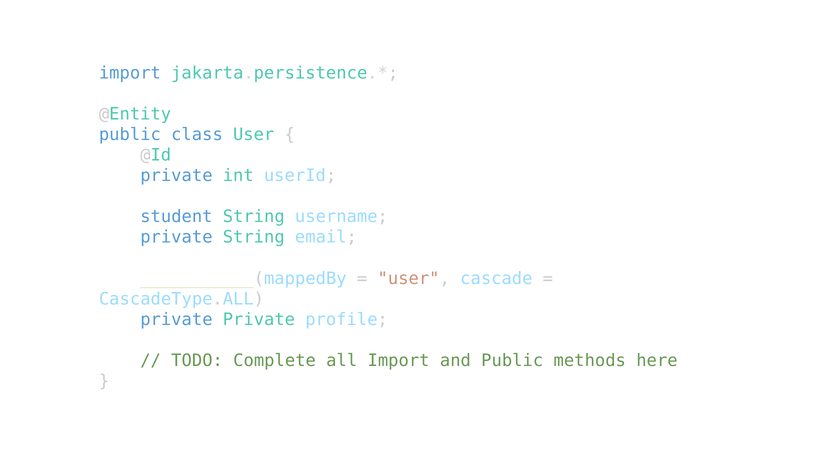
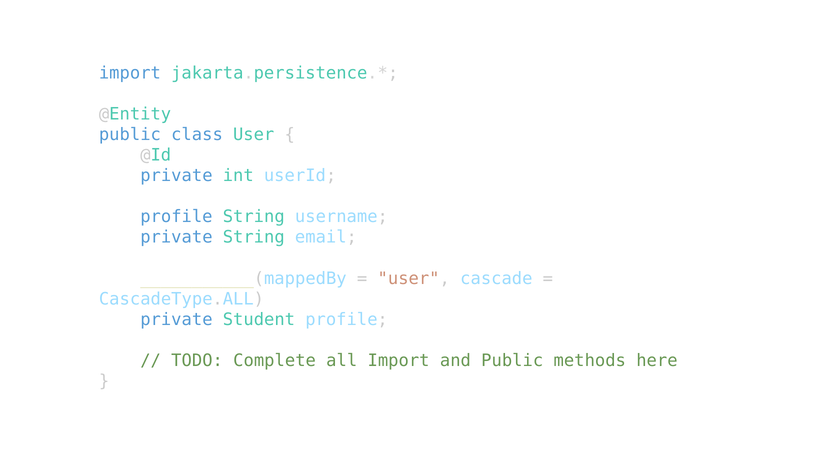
student: student -> profile (176, 217)
private Private: Private -> Student (259, 320)
